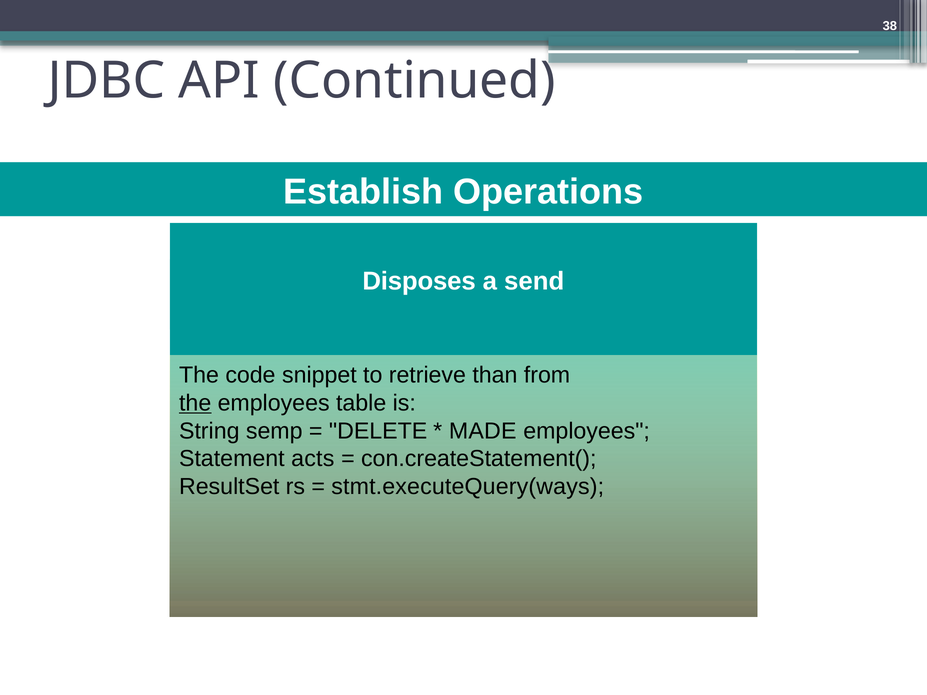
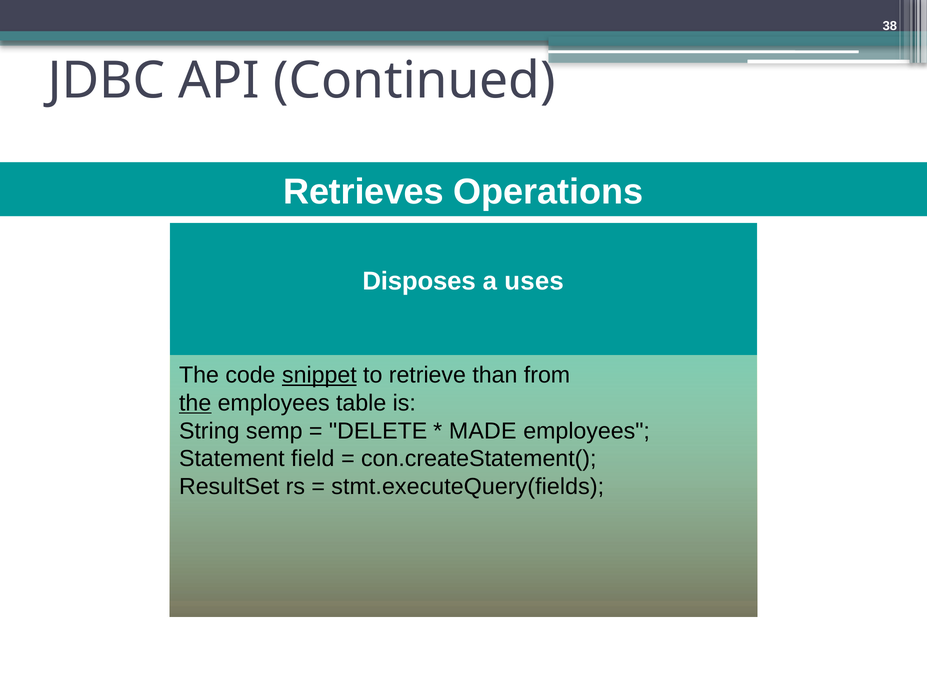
Establish: Establish -> Retrieves (364, 192)
send: send -> uses (534, 281)
snippet underline: none -> present (319, 375)
acts: acts -> field (313, 459)
stmt.executeQuery(ways: stmt.executeQuery(ways -> stmt.executeQuery(fields (468, 487)
